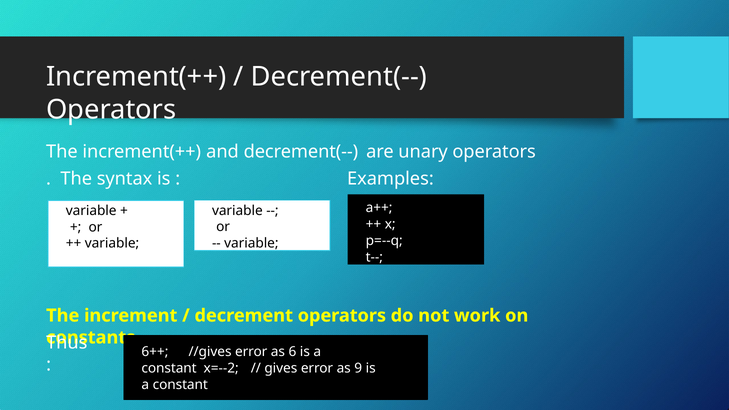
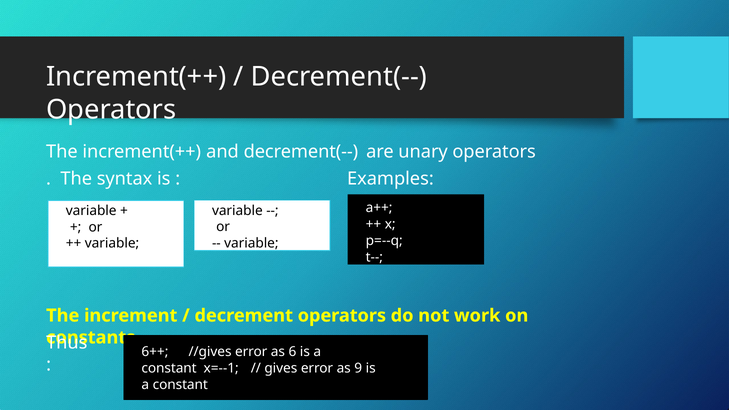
x=--2: x=--2 -> x=--1 (221, 368)
